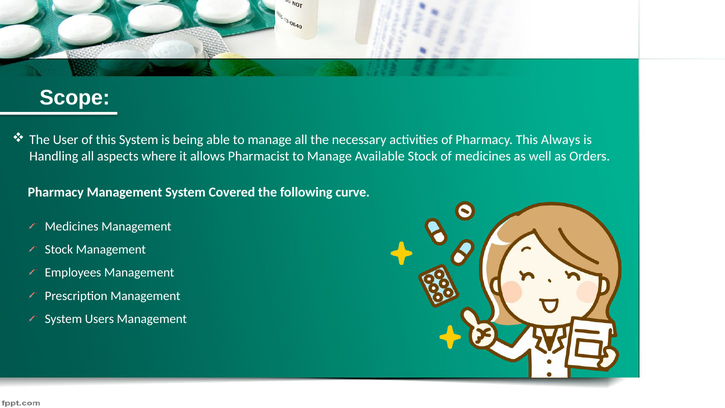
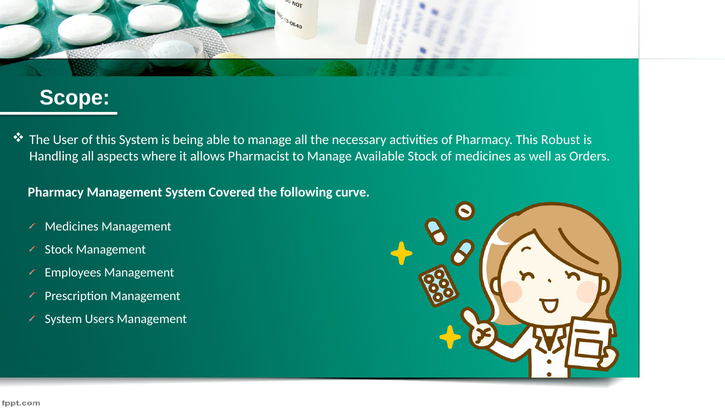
Always: Always -> Robust (561, 140)
